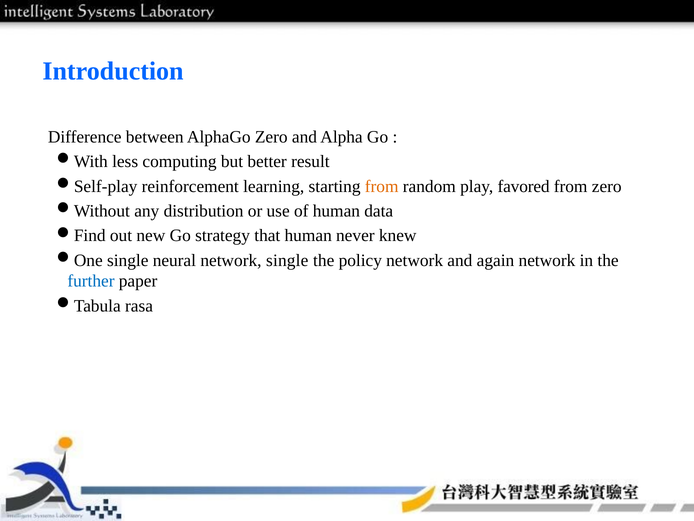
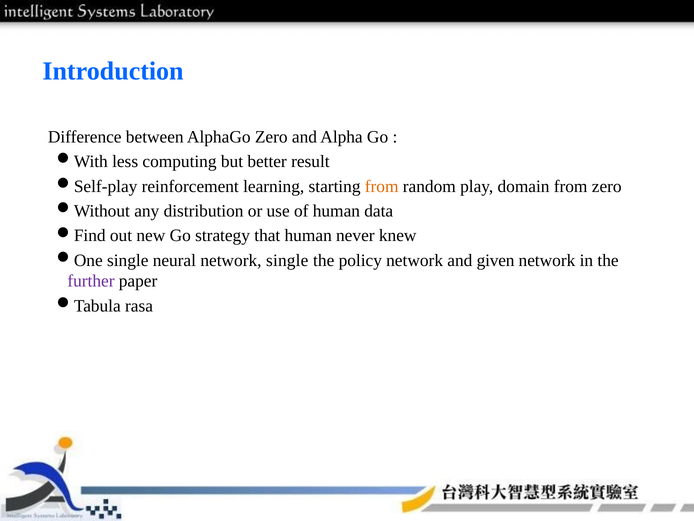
favored: favored -> domain (524, 186)
again: again -> given (496, 260)
further colour: blue -> purple (91, 281)
